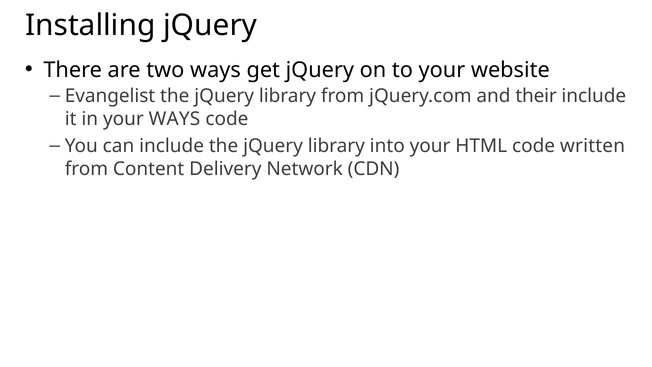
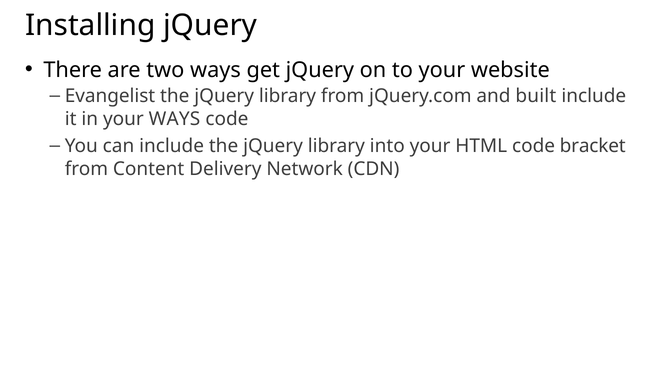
their: their -> built (536, 96)
written: written -> bracket (593, 146)
